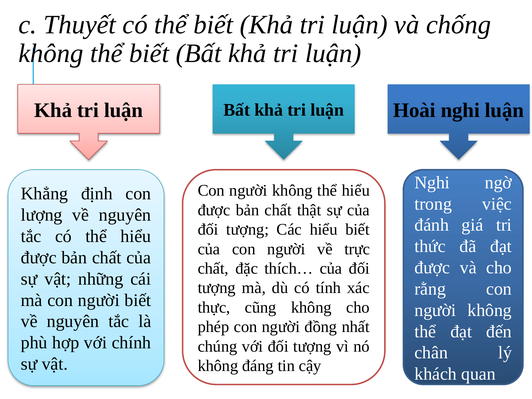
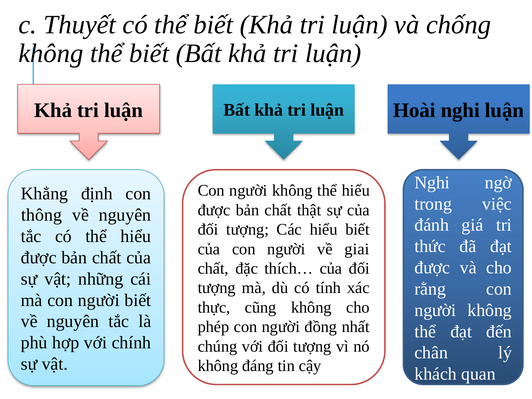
lượng: lượng -> thông (42, 215)
trực: trực -> giai (357, 249)
